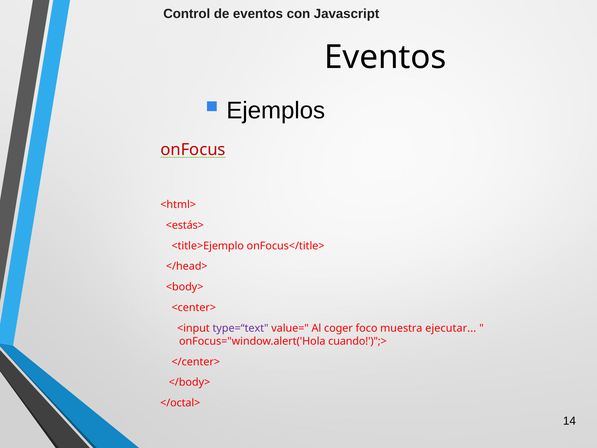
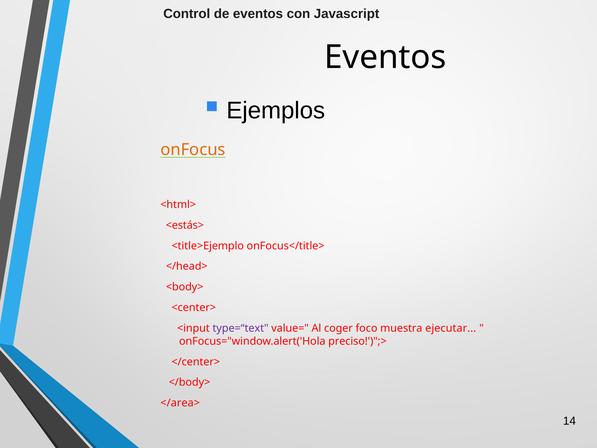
onFocus colour: red -> orange (193, 150)
cuando!')";>: cuando!')";> -> preciso!')";> (357, 341)
</octal>: </octal> -> </area> (180, 403)
